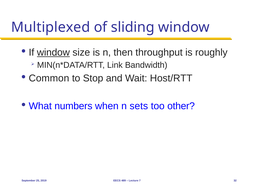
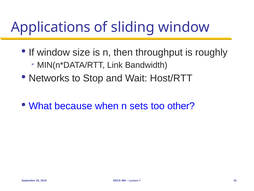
Multiplexed: Multiplexed -> Applications (51, 27)
window underline: present -> none (53, 52)
Common: Common -> Networks (49, 78)
numbers: numbers -> because (73, 106)
